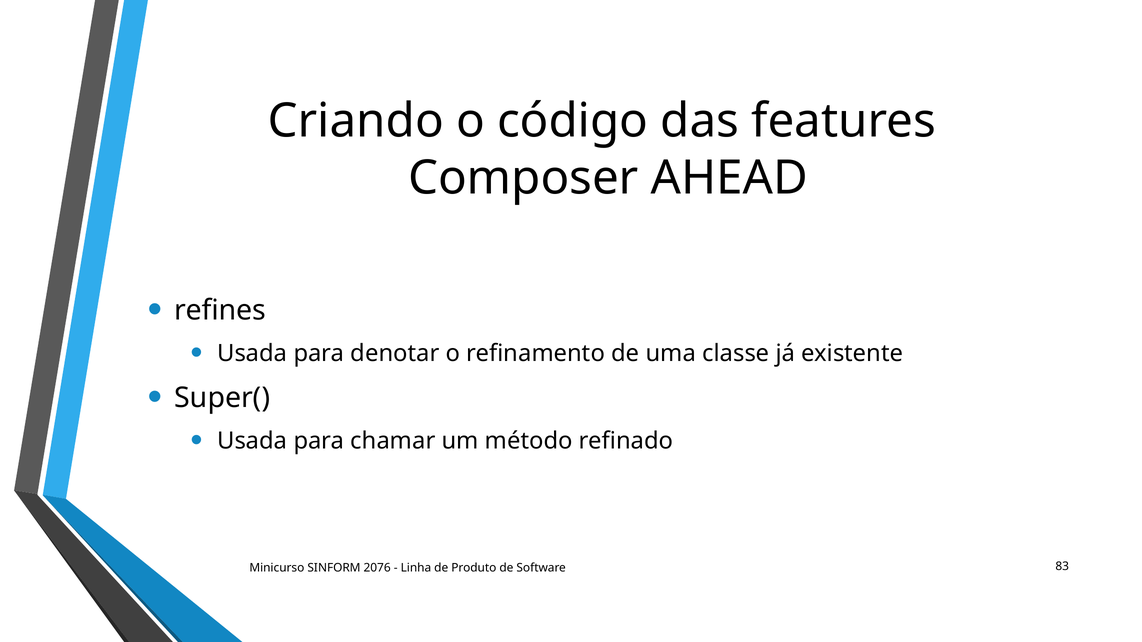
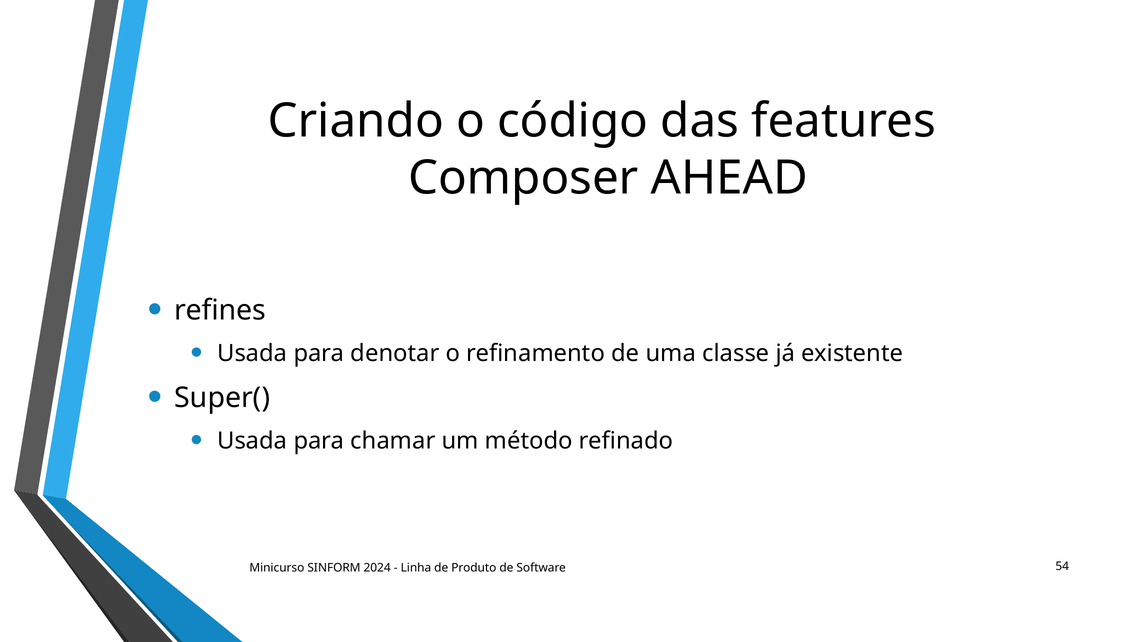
2076: 2076 -> 2024 (377, 568)
83: 83 -> 54 (1062, 567)
